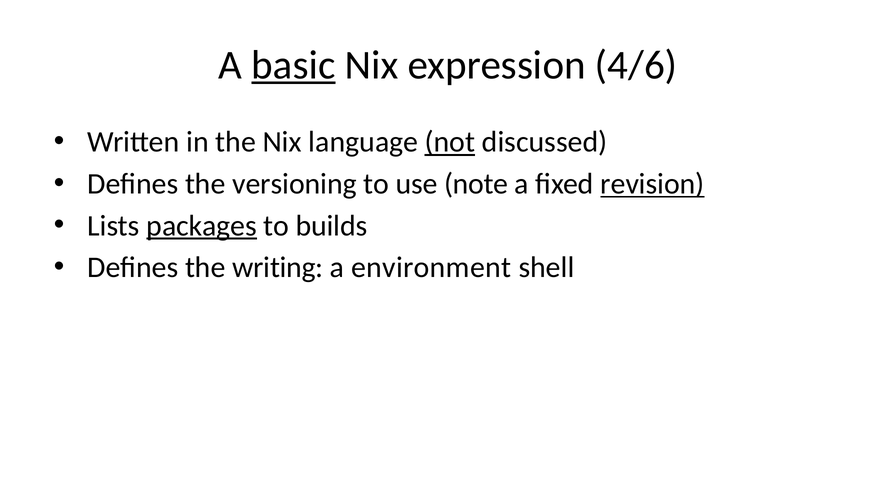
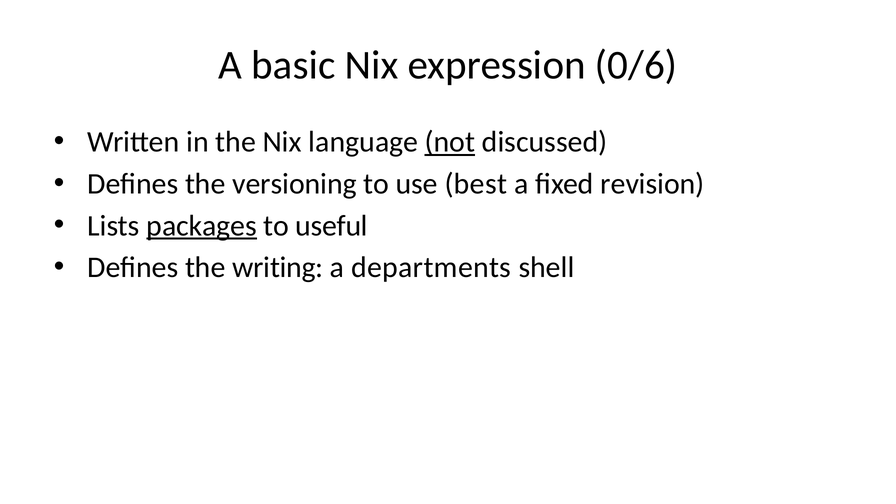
basic underline: present -> none (293, 65)
4/6: 4/6 -> 0/6 (636, 65)
note: note -> best (476, 184)
revision underline: present -> none (652, 184)
builds: builds -> useful (332, 226)
environment: environment -> departments (431, 268)
